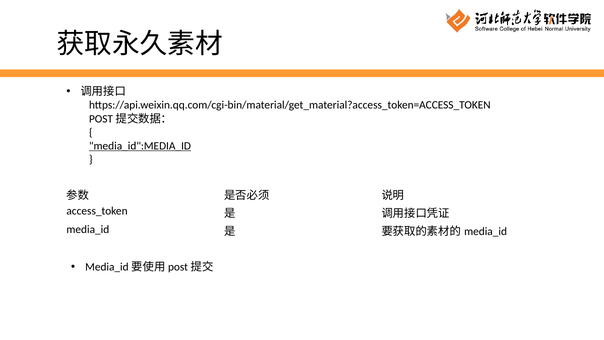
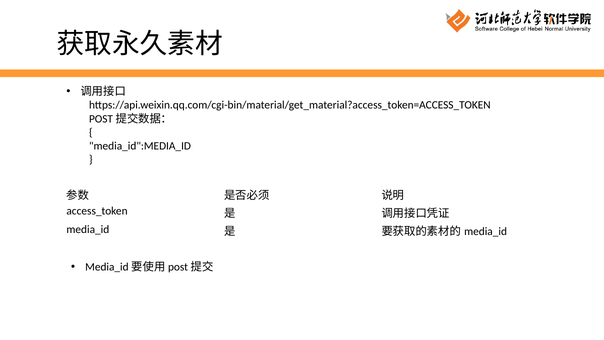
media_id":MEDIA_ID underline: present -> none (140, 146)
